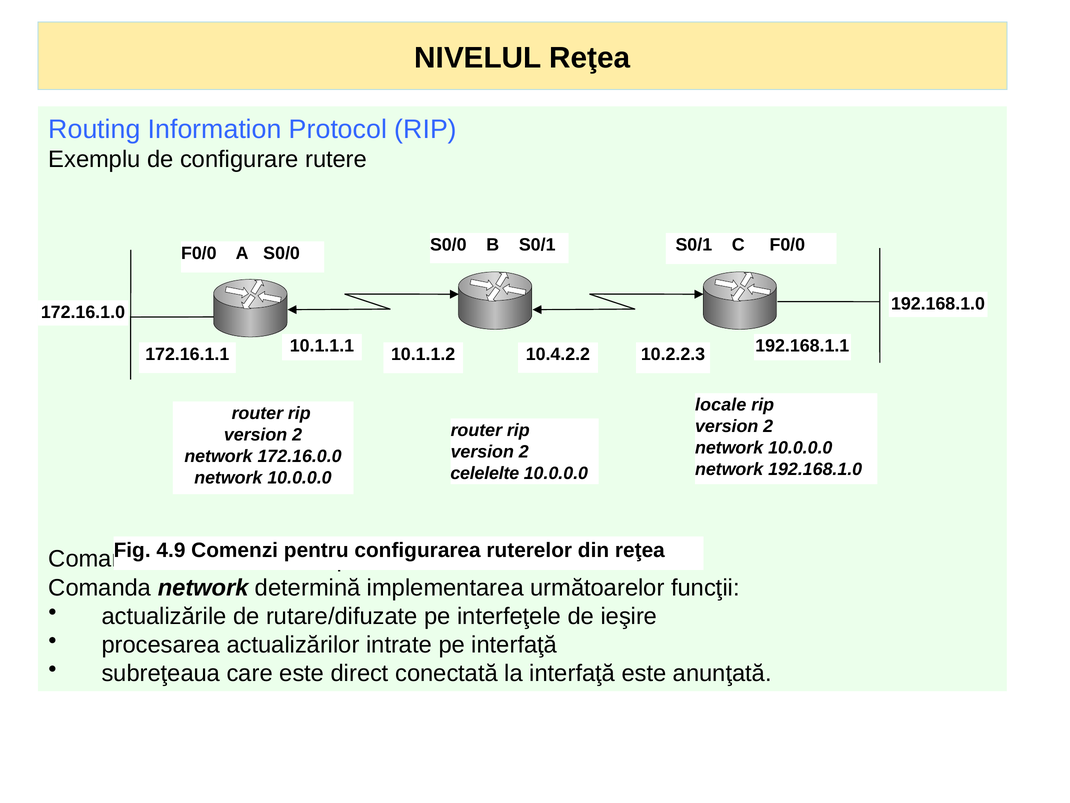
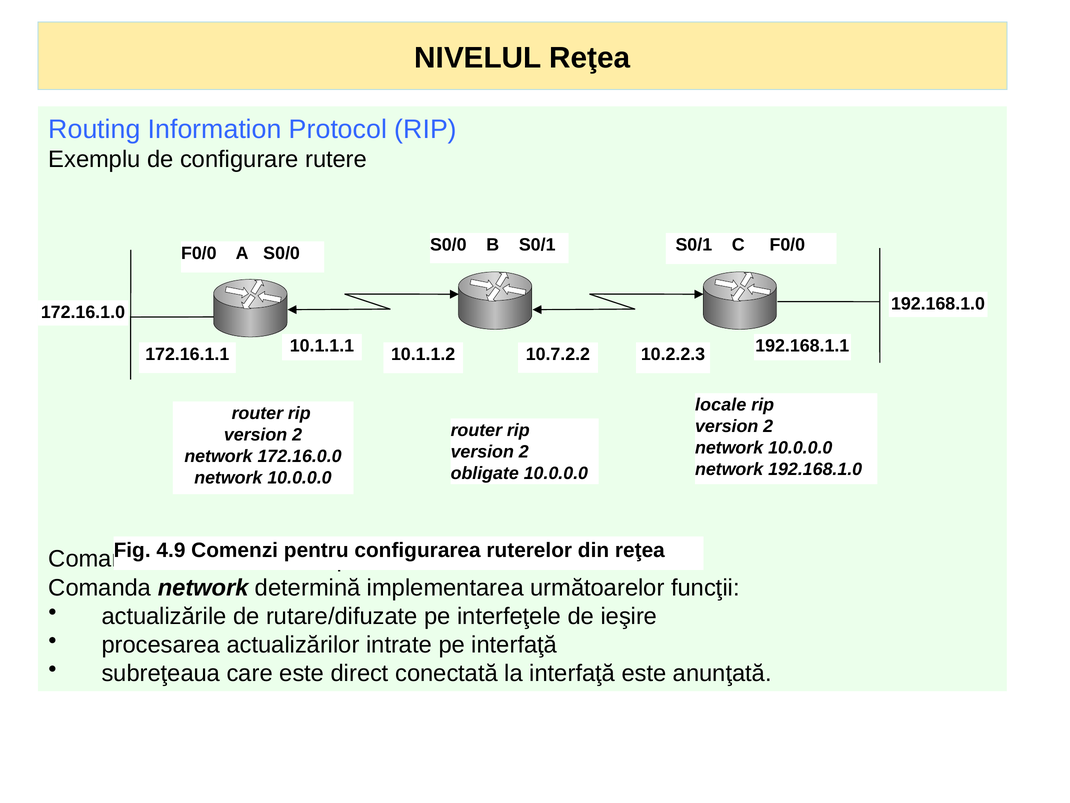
10.4.2.2: 10.4.2.2 -> 10.7.2.2 (558, 354)
celelelte: celelelte -> obligate (485, 473)
